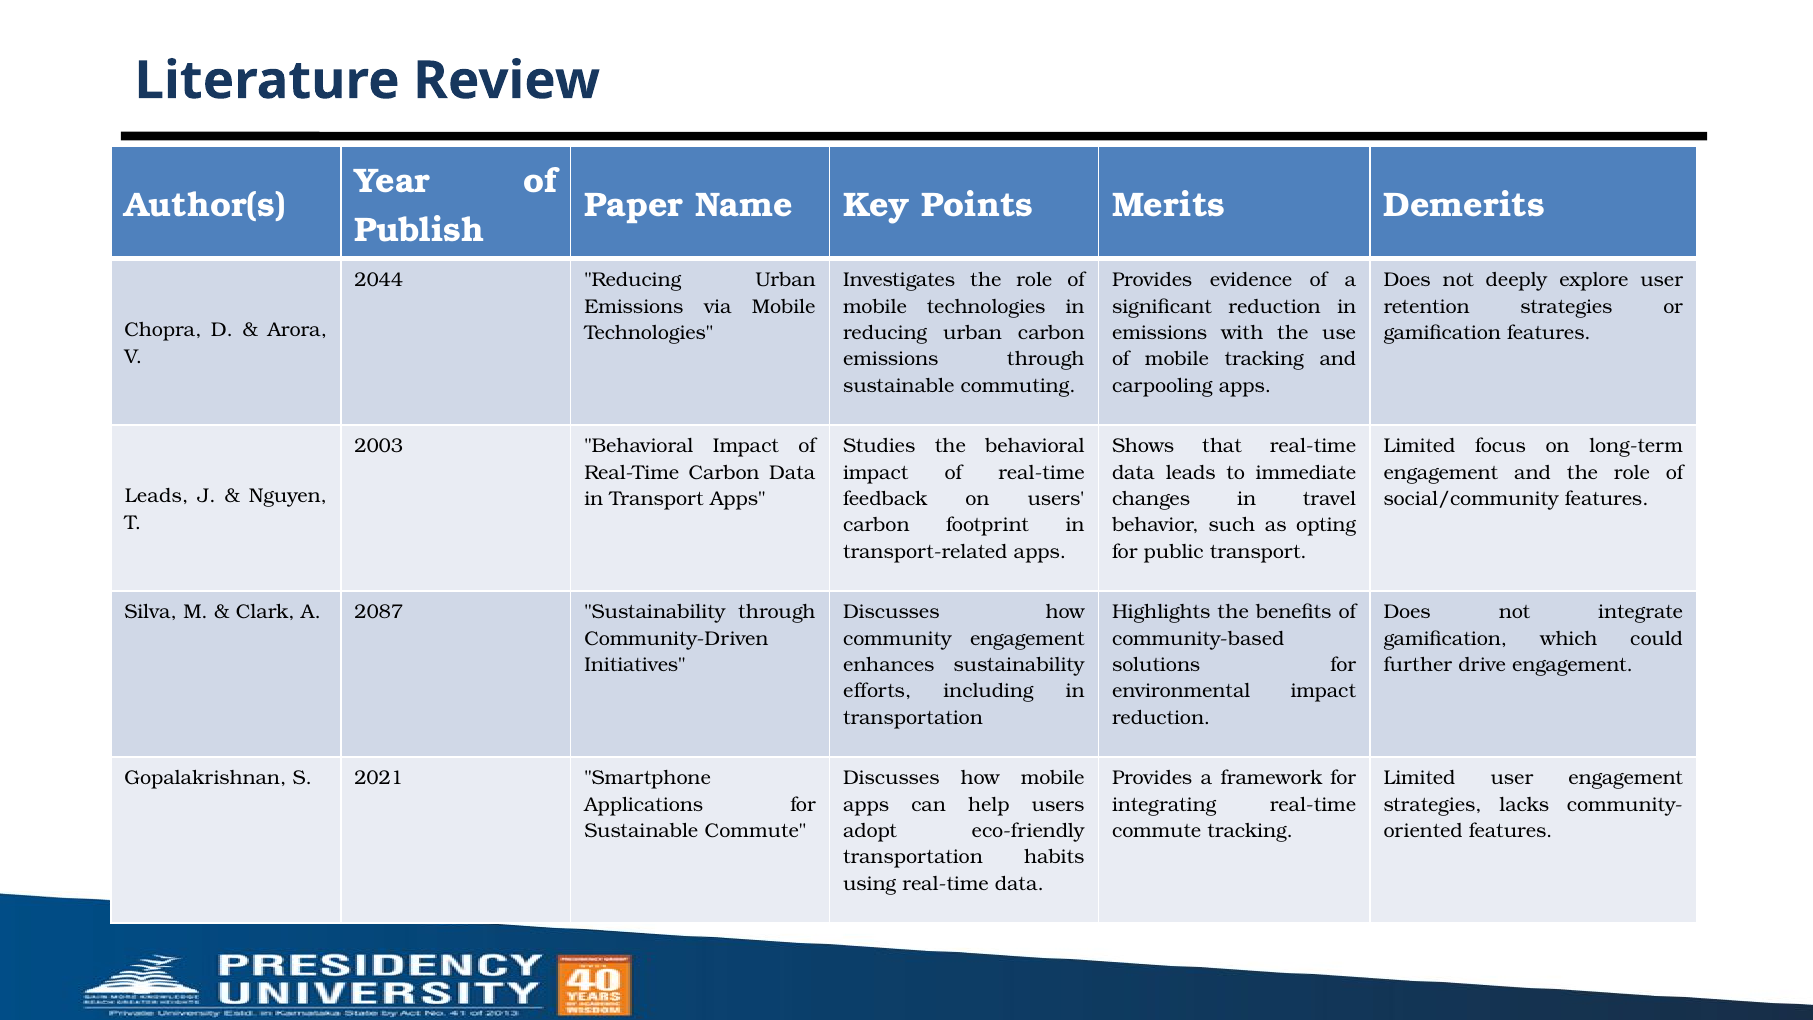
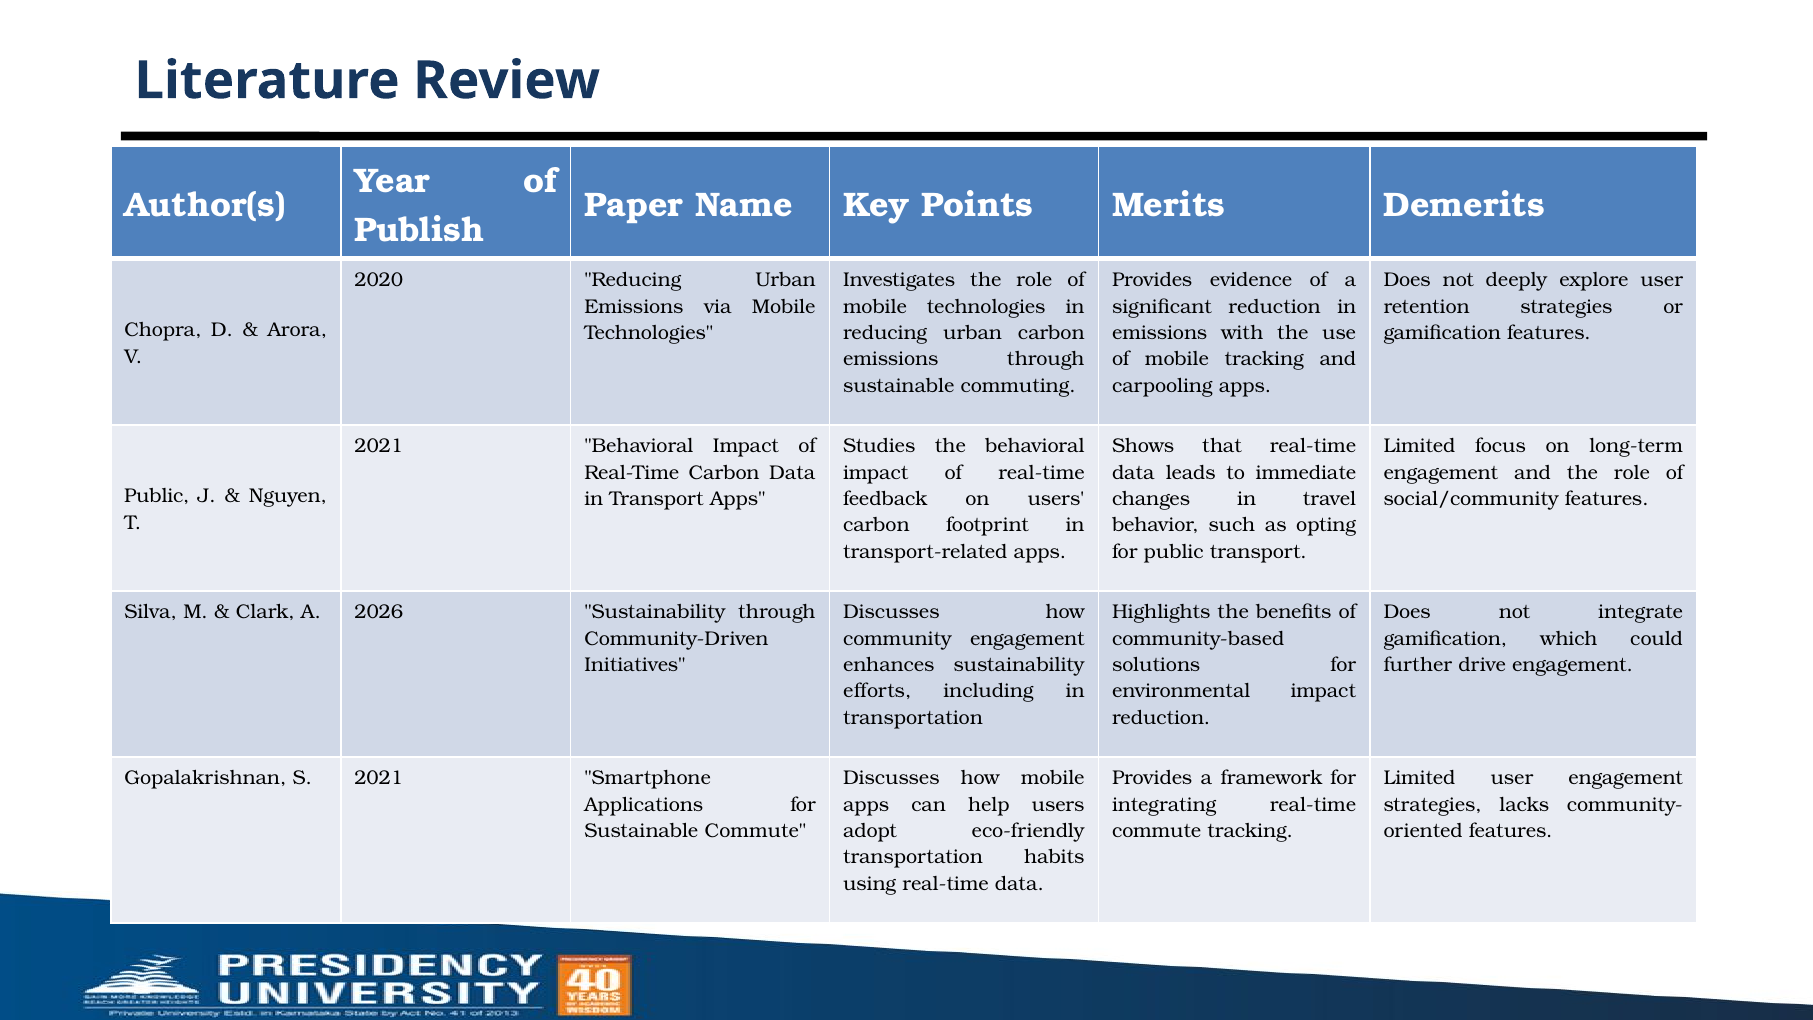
2044: 2044 -> 2020 (379, 280)
2003: 2003 -> 2021 (379, 446)
Leads: Leads -> Public (157, 496)
2087: 2087 -> 2026 (379, 612)
